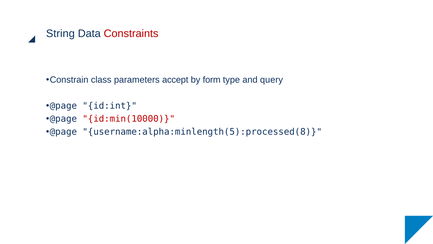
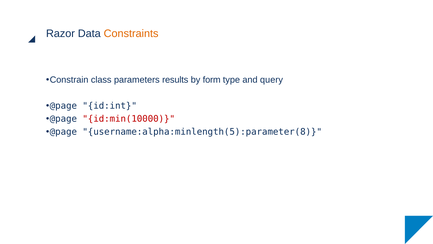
String: String -> Razor (60, 33)
Constraints colour: red -> orange (131, 33)
accept: accept -> results (175, 80)
username:alpha:minlength(5):processed(8: username:alpha:minlength(5):processed(8 -> username:alpha:minlength(5):parameter(8 (202, 132)
